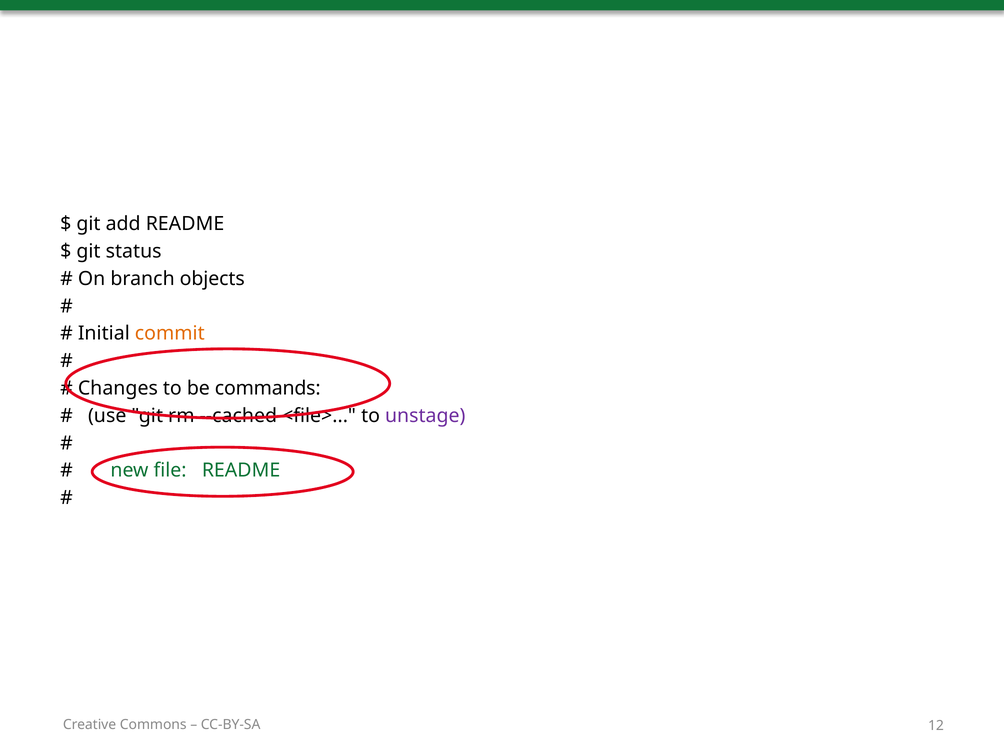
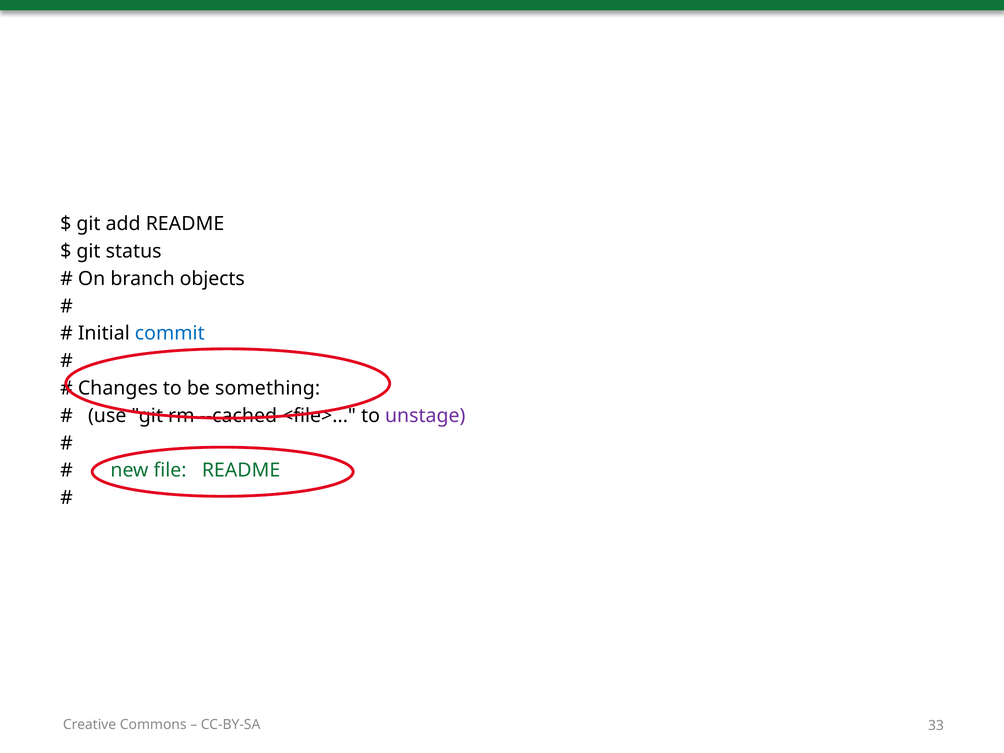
commit colour: orange -> blue (170, 334)
commands: commands -> something (268, 388)
12: 12 -> 33 (936, 726)
